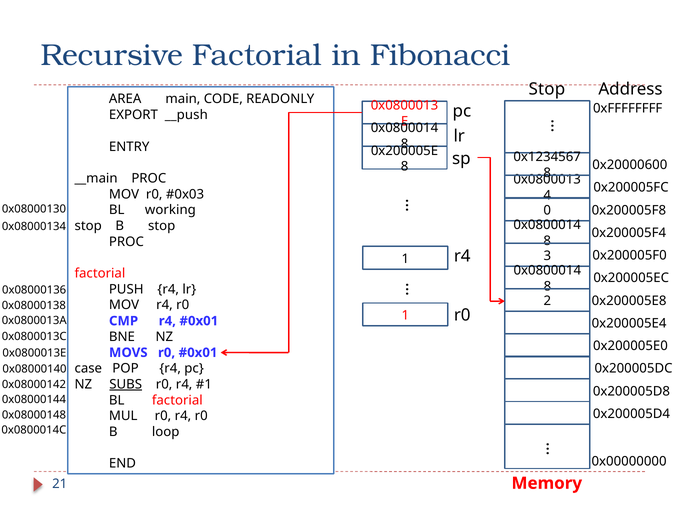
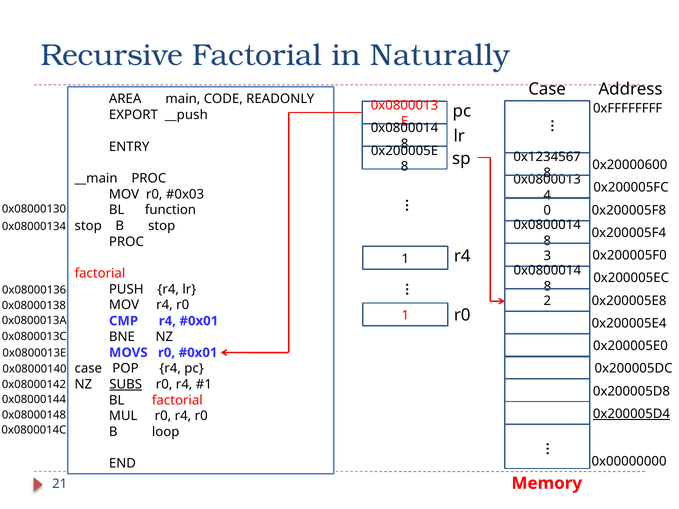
Fibonacci: Fibonacci -> Naturally (440, 55)
Stop: Stop -> Case (547, 89)
working: working -> function (170, 210)
0x200005D4 underline: none -> present (631, 414)
